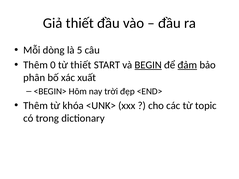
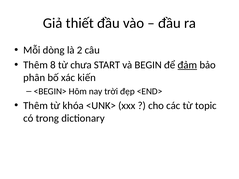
5: 5 -> 2 (80, 50)
0: 0 -> 8 (53, 65)
từ thiết: thiết -> chưa (81, 65)
BEGIN underline: present -> none (148, 65)
xuất: xuất -> kiến (87, 78)
